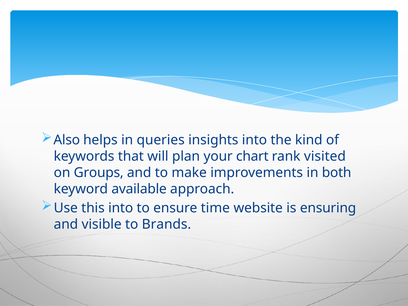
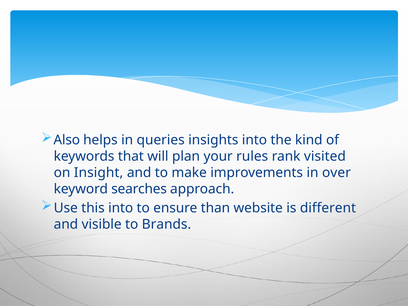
chart: chart -> rules (252, 156)
Groups: Groups -> Insight (99, 173)
both: both -> over (336, 173)
available: available -> searches (139, 189)
time: time -> than (215, 208)
ensuring: ensuring -> different (328, 208)
